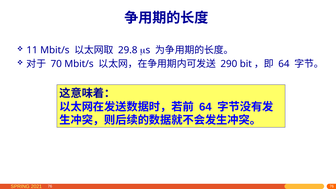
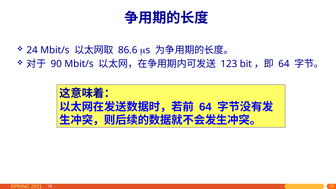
11: 11 -> 24 (32, 50)
29.8: 29.8 -> 86.6 (128, 50)
70: 70 -> 90 (56, 64)
290: 290 -> 123 (229, 64)
